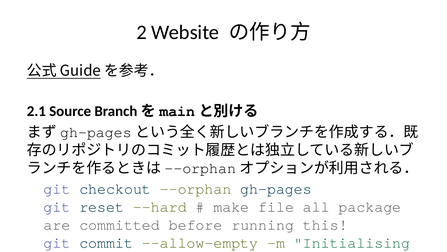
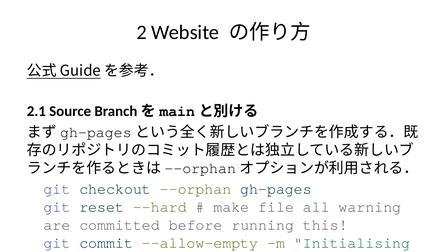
package: package -> warning (370, 206)
